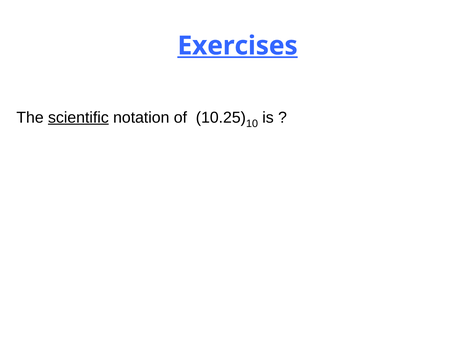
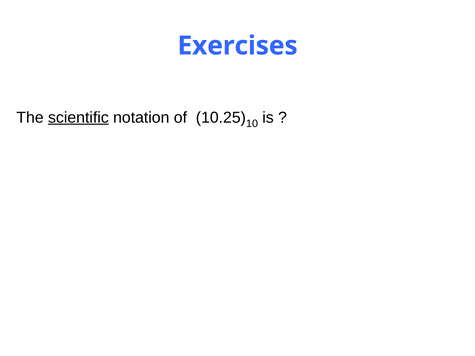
Exercises underline: present -> none (238, 46)
